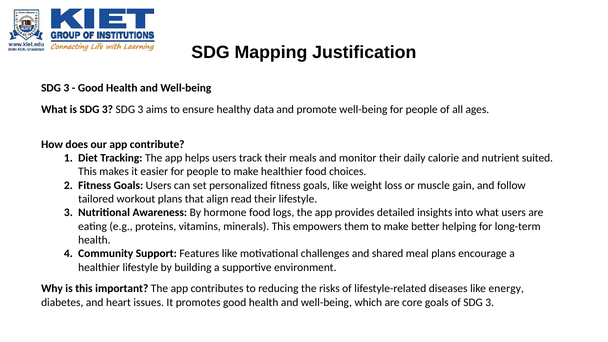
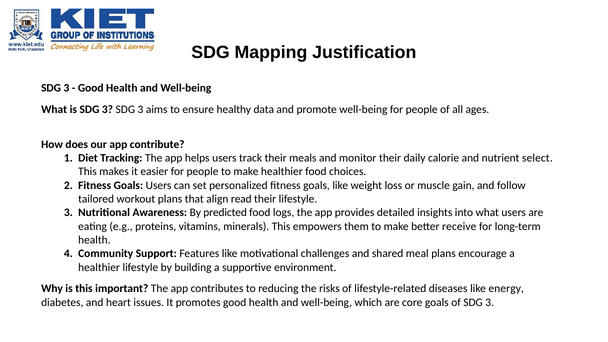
suited: suited -> select (537, 158)
hormone: hormone -> predicted (225, 213)
helping: helping -> receive (459, 226)
